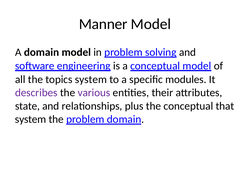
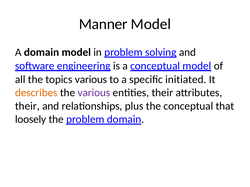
topics system: system -> various (91, 80)
modules: modules -> initiated (186, 80)
describes colour: purple -> orange (36, 93)
state: state -> their (27, 106)
system: system -> loosely (31, 120)
